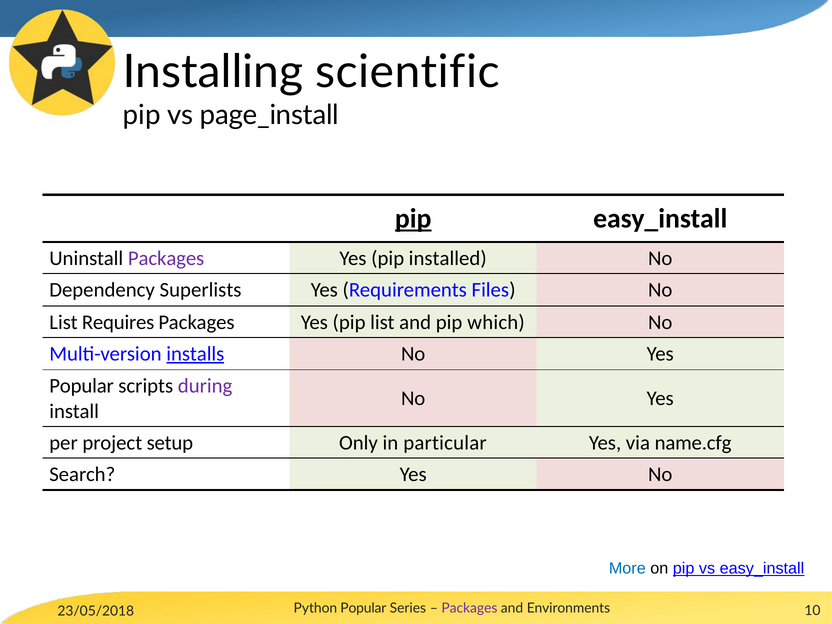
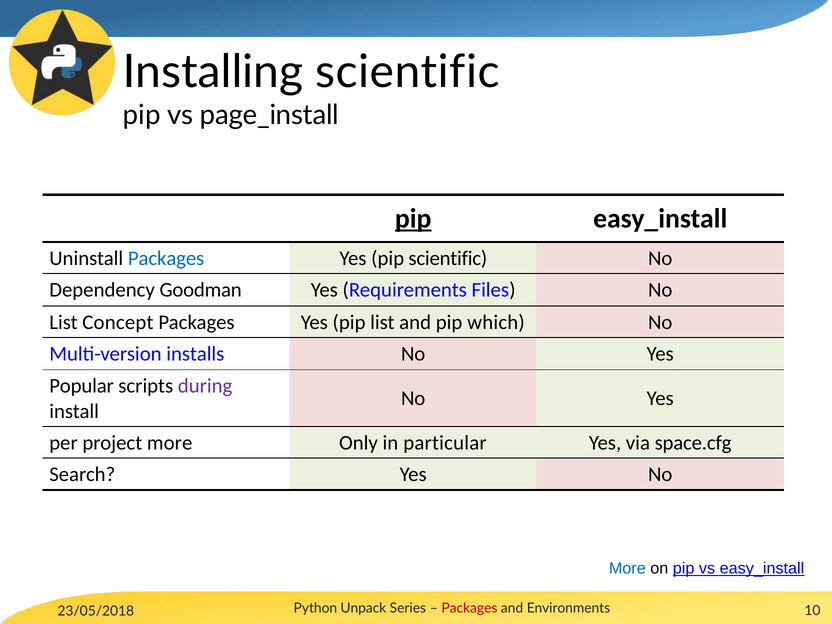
Packages colour: purple -> blue (166, 258)
pip installed: installed -> scientific (448, 258)
Superlists: Superlists -> Goodman (201, 290)
Requires: Requires -> Concept (118, 322)
installs underline: present -> none (195, 354)
project setup: setup -> more (170, 443)
name.cfg: name.cfg -> space.cfg (693, 443)
Python Popular: Popular -> Unpack (363, 608)
Packages colour: purple -> red (469, 608)
